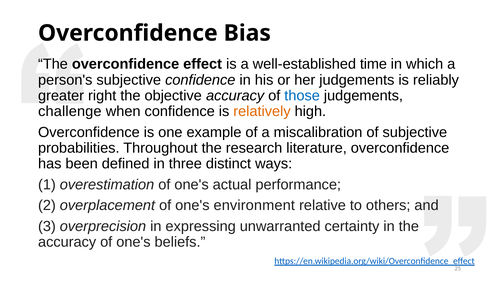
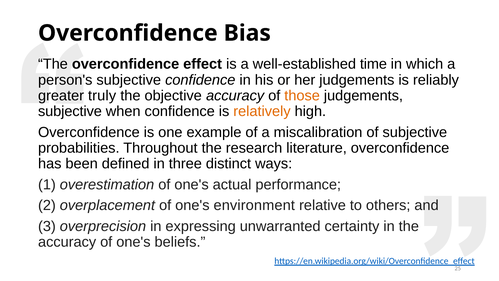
right: right -> truly (102, 95)
those colour: blue -> orange (302, 95)
challenge: challenge -> subjective (70, 111)
